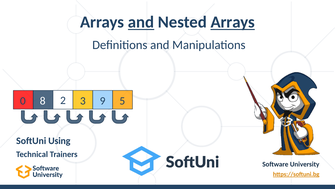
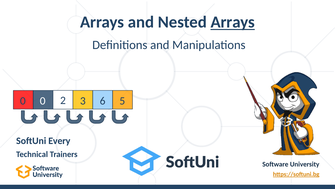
and underline: present -> none (141, 22)
0 8: 8 -> 0 (43, 101)
9: 9 -> 6 (103, 101)
Using: Using -> Every (59, 141)
